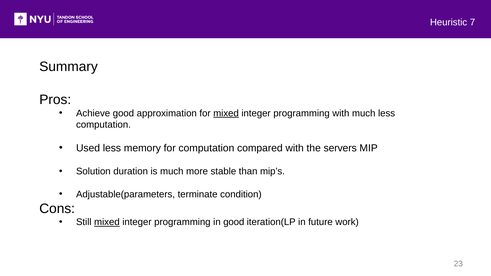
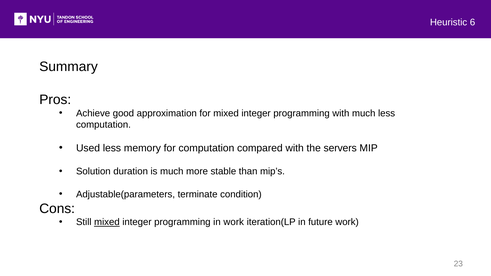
7: 7 -> 6 (473, 22)
mixed underline: present -> none (226, 113)
in good: good -> work (234, 222)
